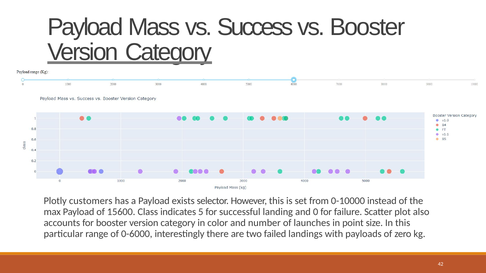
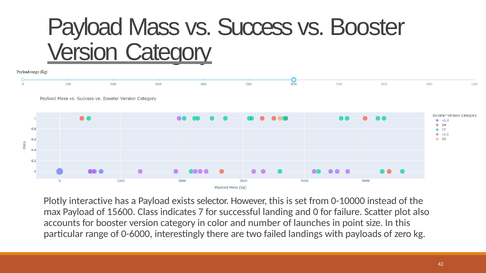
customers: customers -> interactive (91, 201)
5: 5 -> 7 (201, 212)
